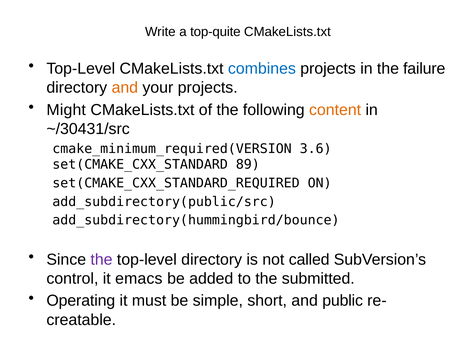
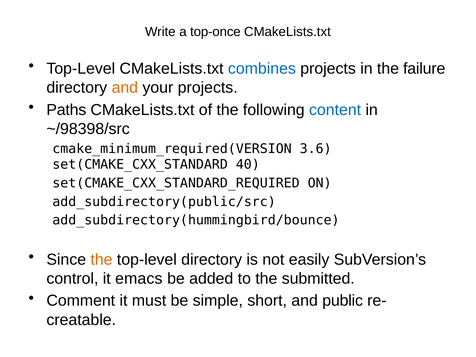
top-quite: top-quite -> top-once (215, 32)
Might: Might -> Paths (66, 110)
content colour: orange -> blue (335, 110)
~/30431/src: ~/30431/src -> ~/98398/src (88, 129)
89: 89 -> 40 (248, 165)
the colour: purple -> orange (101, 259)
called: called -> easily (309, 259)
Operating: Operating -> Comment (81, 301)
